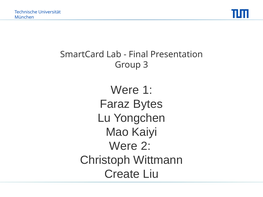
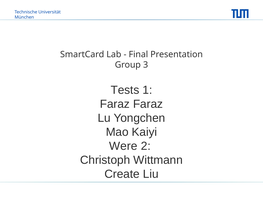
Were: Were -> Tests (125, 90)
Faraz Bytes: Bytes -> Faraz (148, 104)
